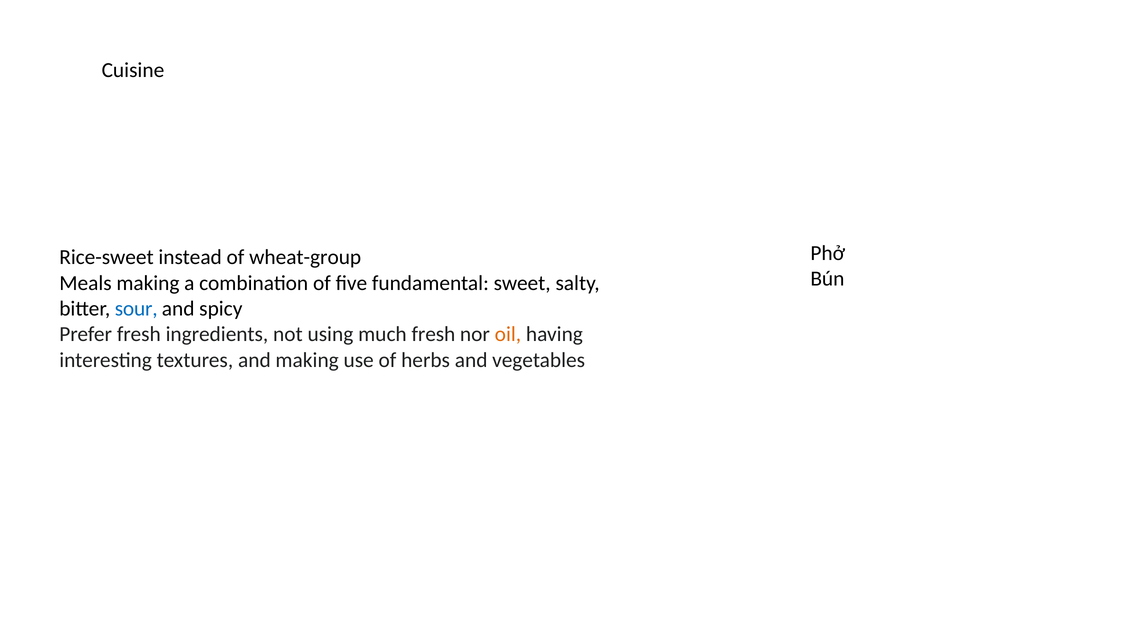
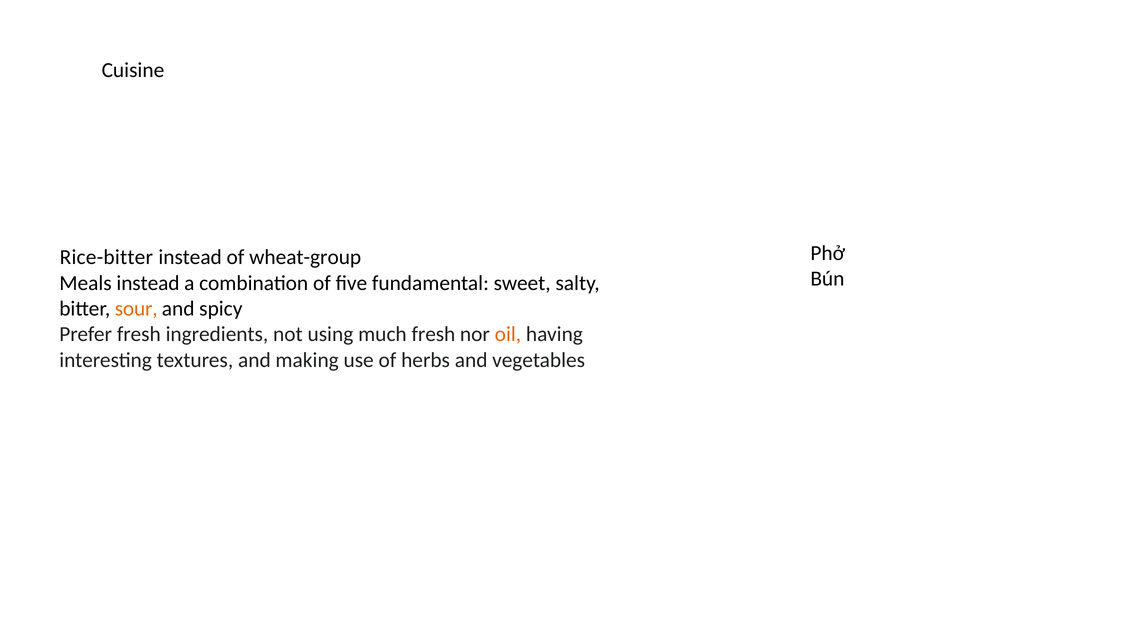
Rice-sweet: Rice-sweet -> Rice-bitter (106, 257)
Meals making: making -> instead (148, 283)
sour colour: blue -> orange (136, 309)
